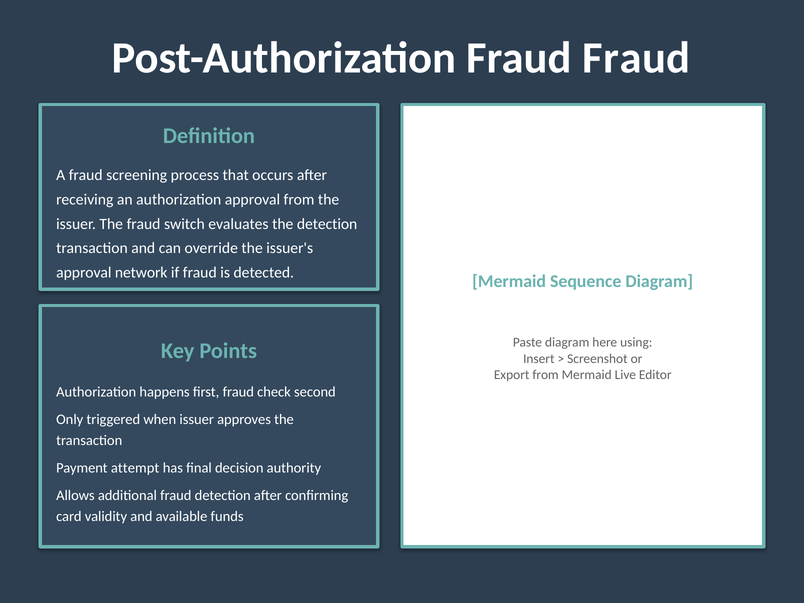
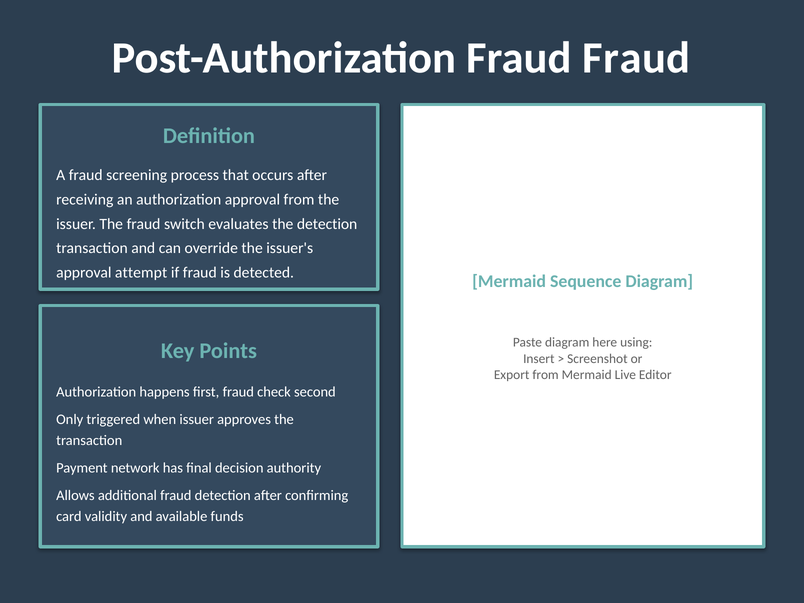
network: network -> attempt (141, 273)
attempt: attempt -> network (135, 468)
